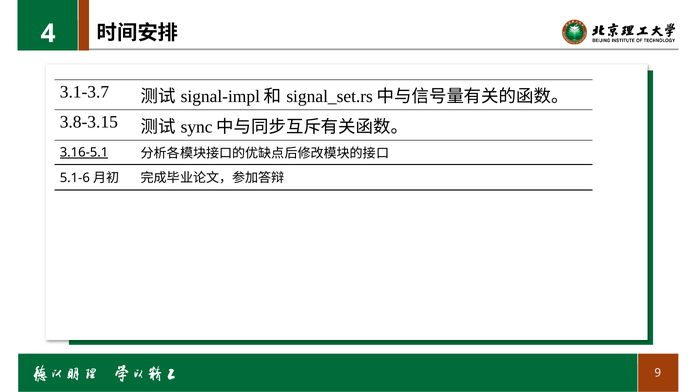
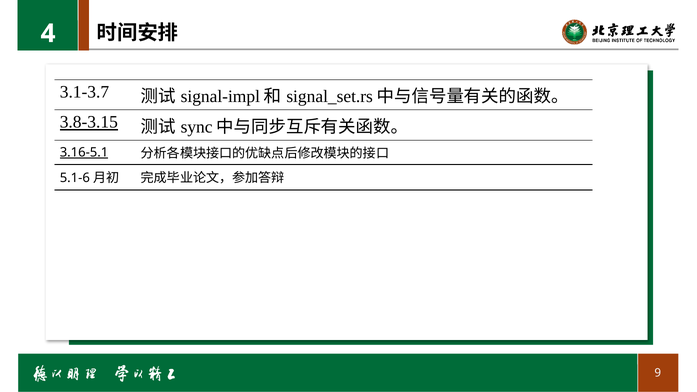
3.8-3.15 underline: none -> present (89, 122)
